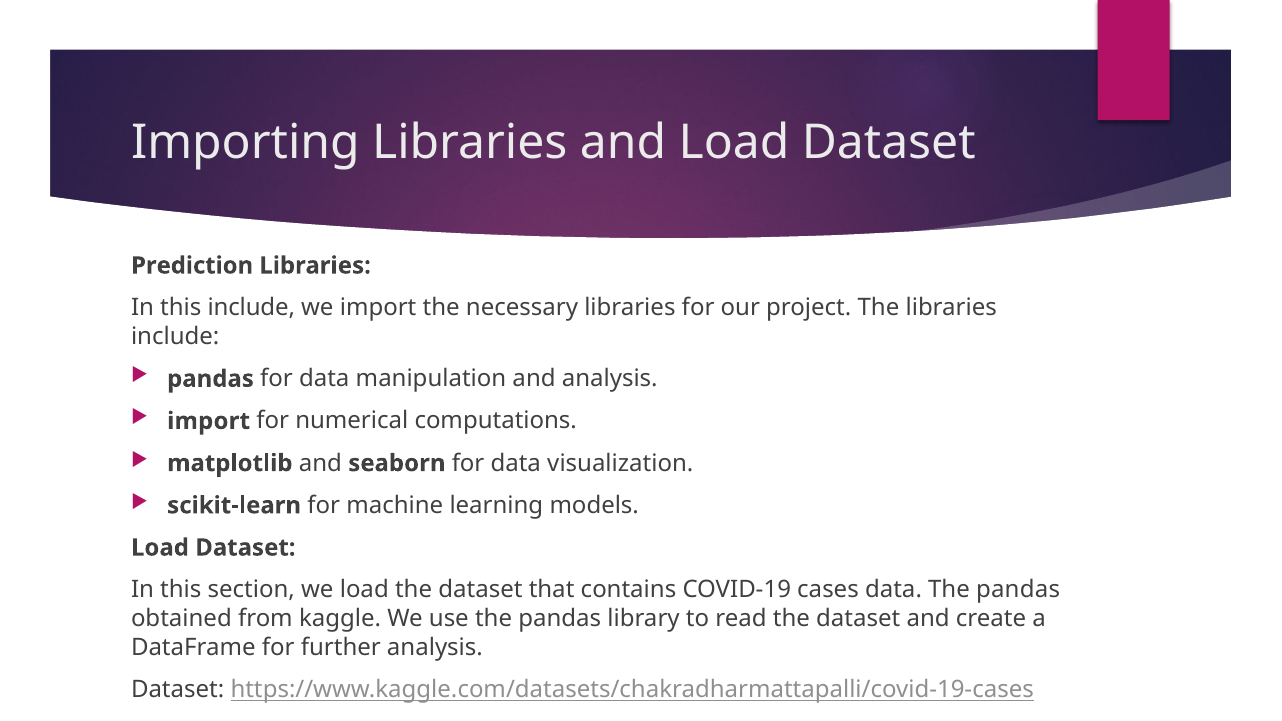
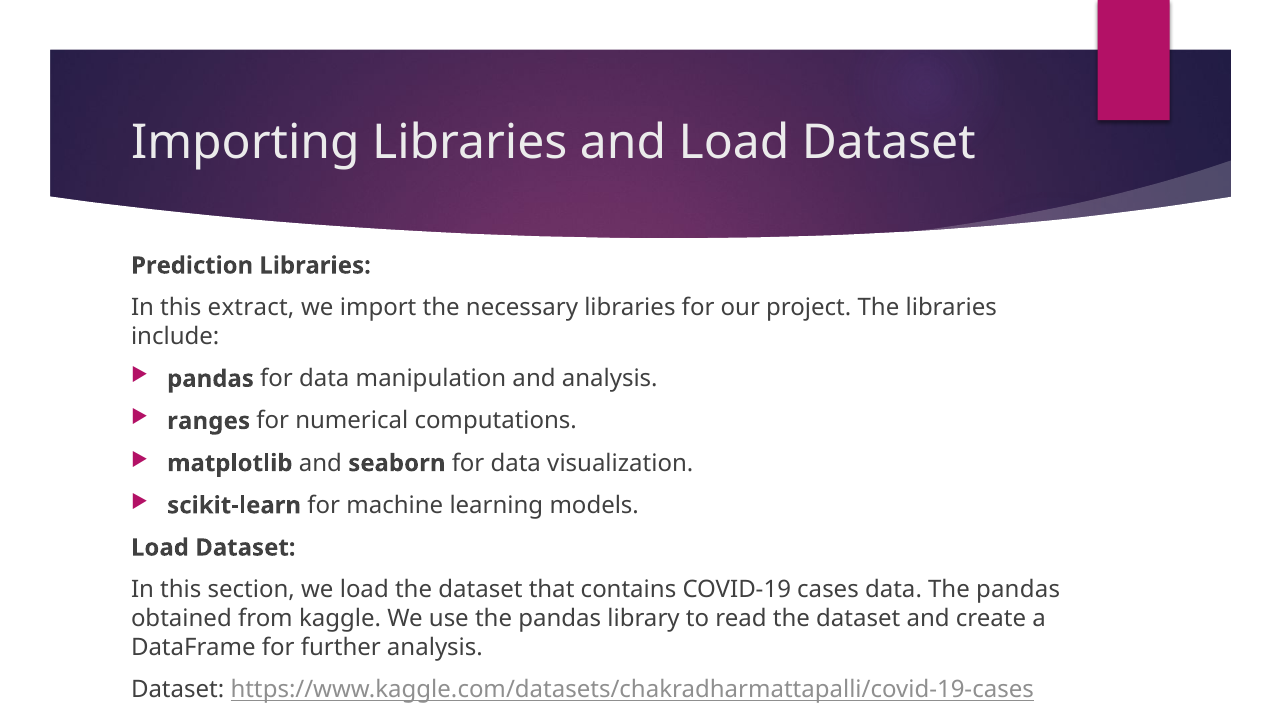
this include: include -> extract (251, 308)
import: import -> ranges (209, 421)
